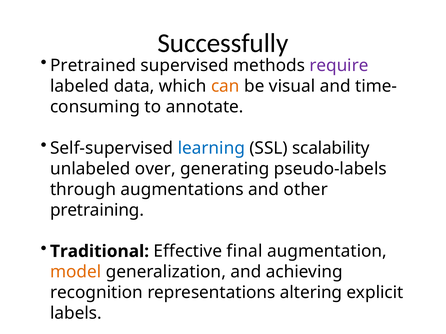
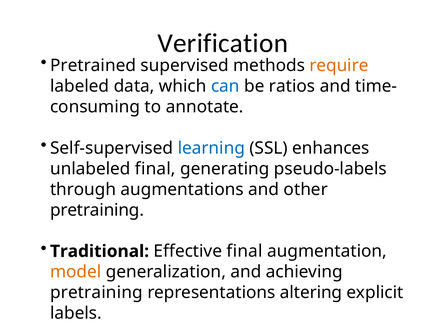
Successfully: Successfully -> Verification (223, 43)
require colour: purple -> orange (339, 66)
can colour: orange -> blue (225, 86)
visual: visual -> ratios (292, 86)
scalability: scalability -> enhances (331, 148)
unlabeled over: over -> final (155, 169)
recognition: recognition -> pretraining (96, 293)
